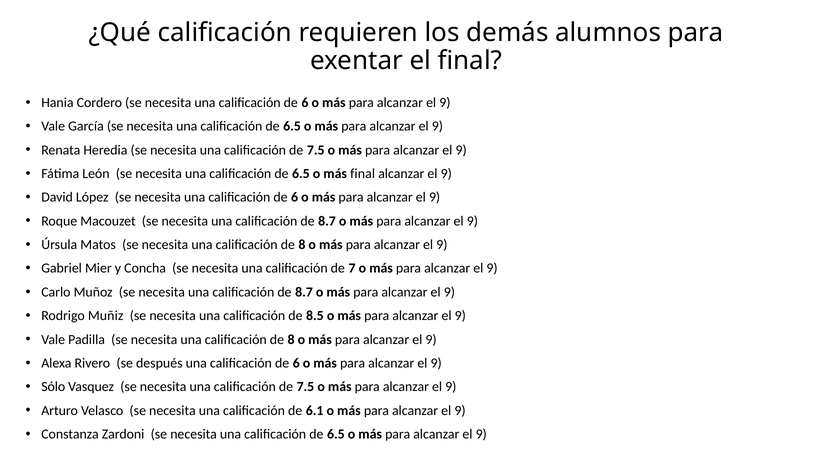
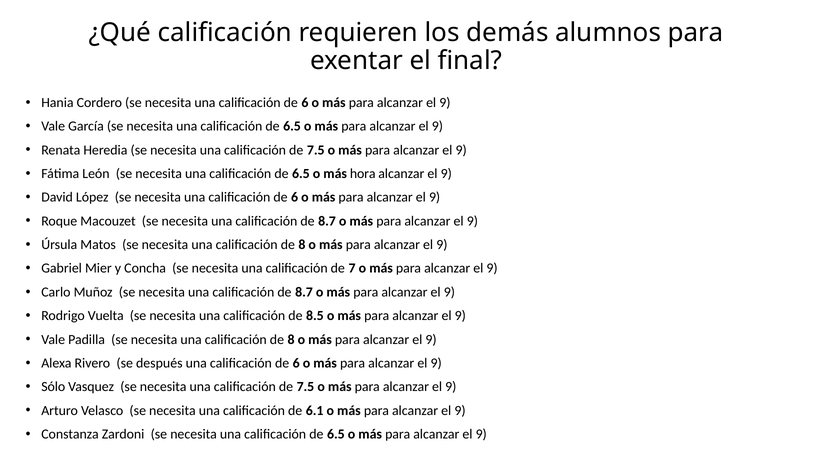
más final: final -> hora (363, 173)
Muñiz: Muñiz -> Vuelta (106, 315)
